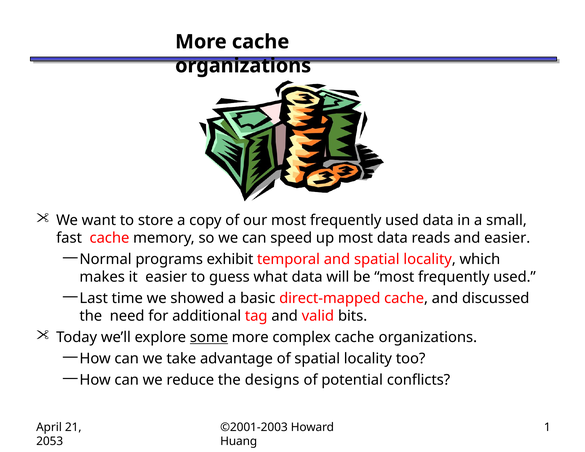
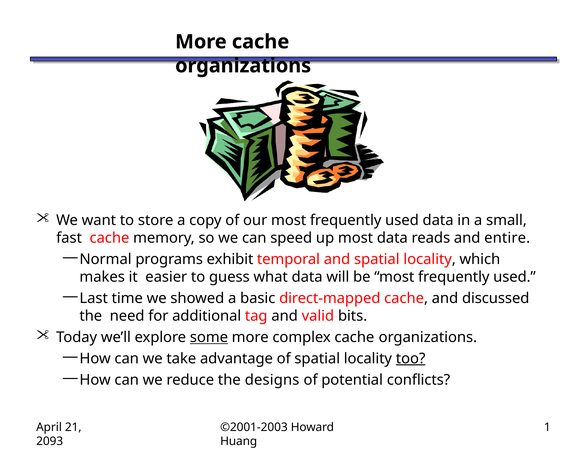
and easier: easier -> entire (507, 238)
too underline: none -> present (411, 358)
2053: 2053 -> 2093 (50, 441)
